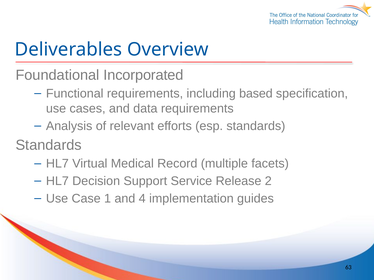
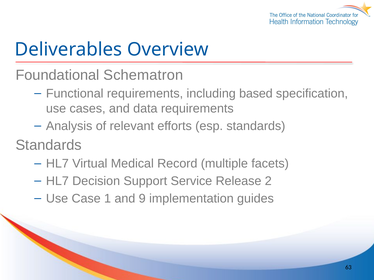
Incorporated: Incorporated -> Schematron (143, 75)
4: 4 -> 9 (142, 199)
